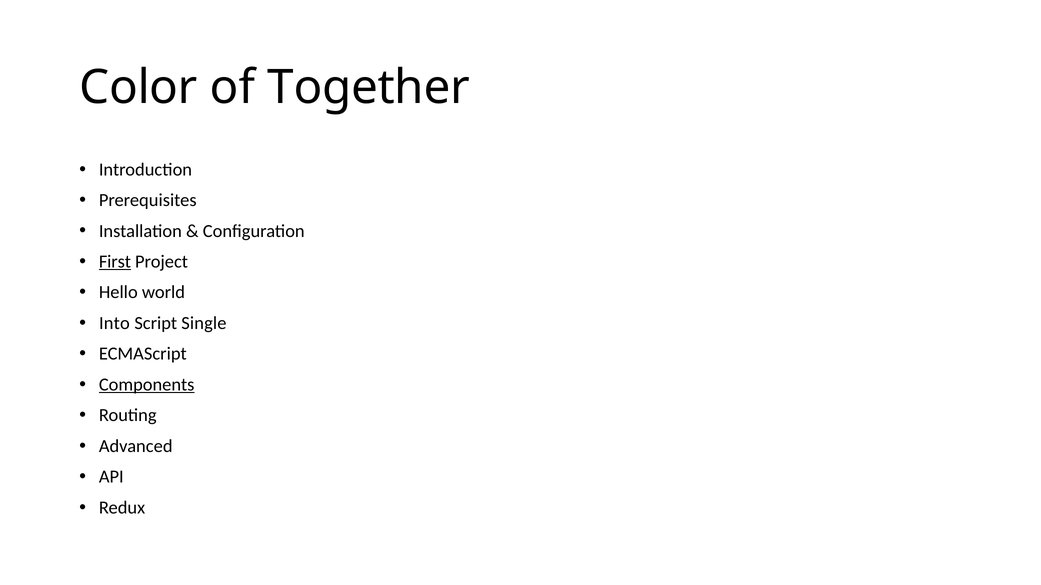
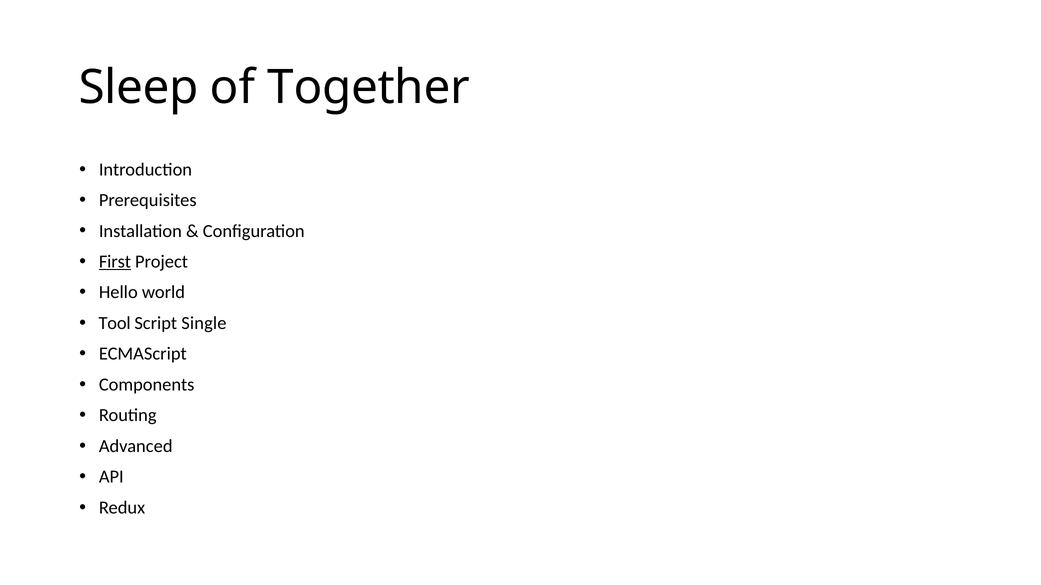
Color: Color -> Sleep (139, 87)
Into: Into -> Tool (115, 323)
Components underline: present -> none (147, 385)
